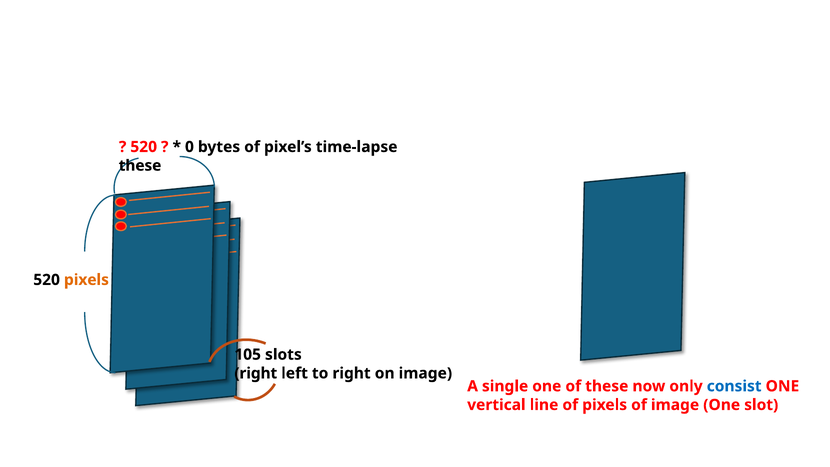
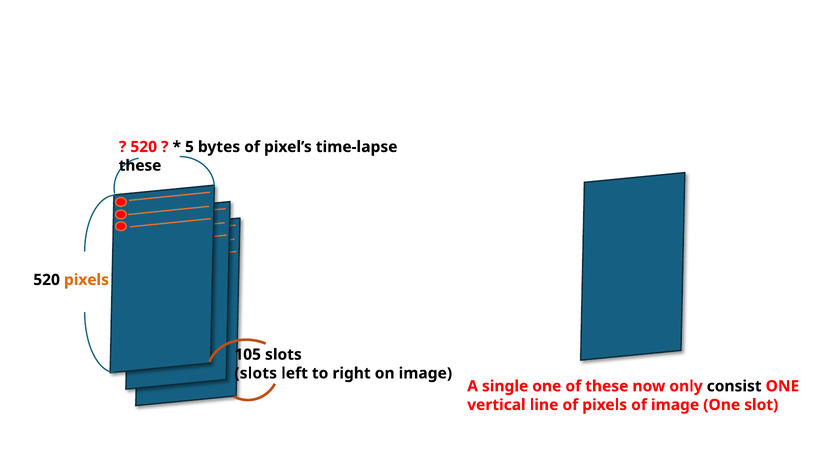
0: 0 -> 5 (189, 147)
right: right -> slots (256, 373)
consist colour: blue -> black (734, 386)
